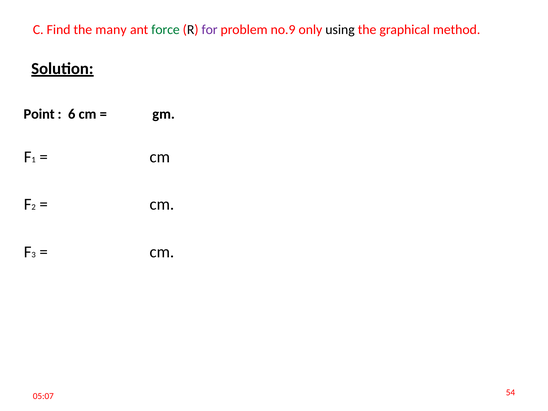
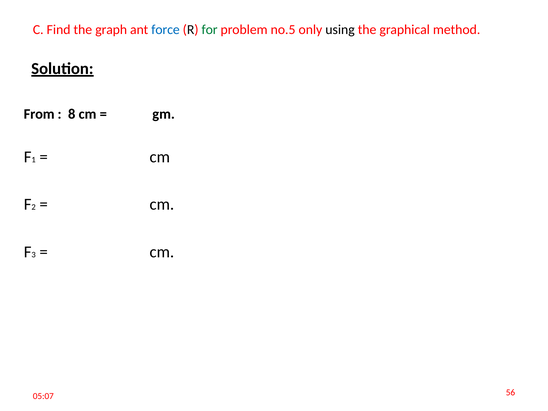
many: many -> graph (111, 30)
force colour: green -> blue (165, 30)
for colour: purple -> green (210, 30)
no.9: no.9 -> no.5 (283, 30)
Point: Point -> From (39, 114)
6: 6 -> 8 (72, 114)
54: 54 -> 56 (510, 392)
